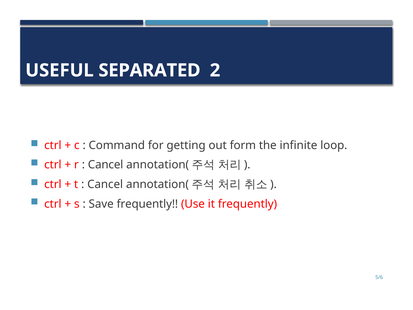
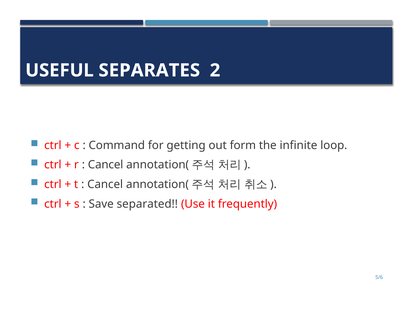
SEPARATED: SEPARATED -> SEPARATES (149, 70)
Save frequently: frequently -> separated (147, 204)
